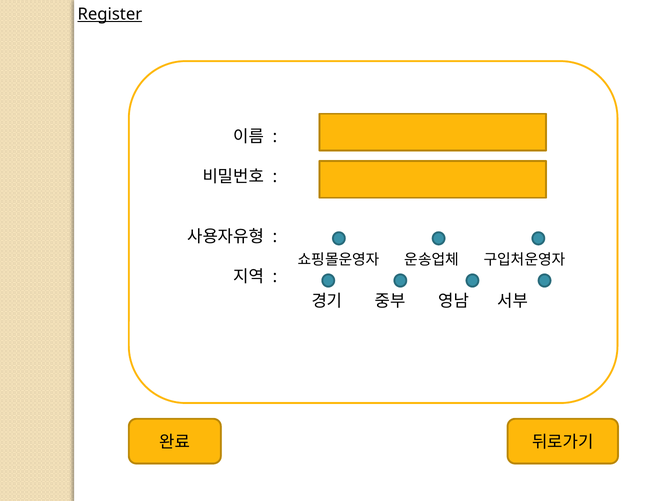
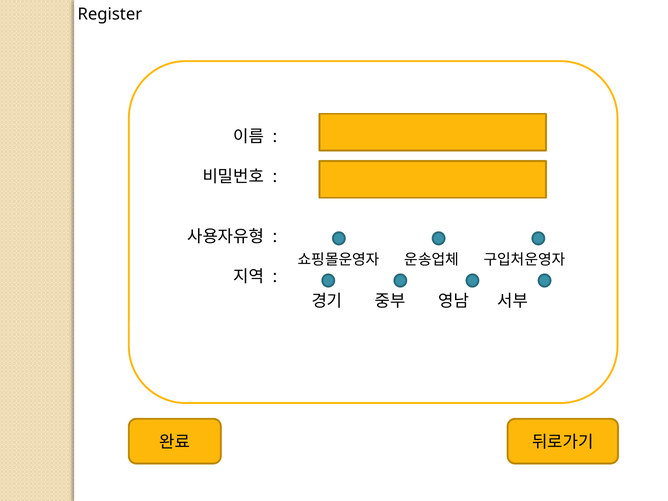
Register underline: present -> none (110, 14)
